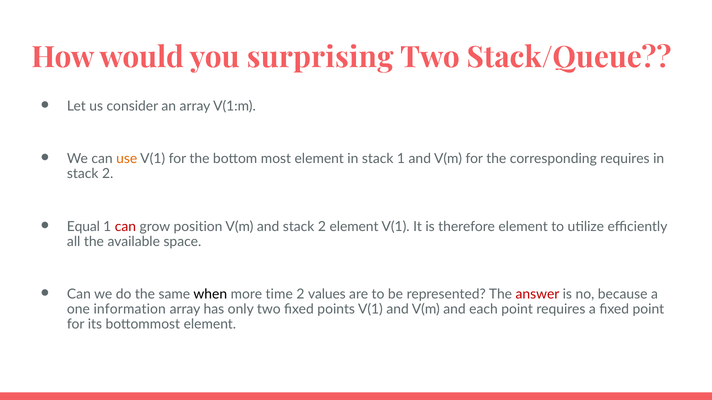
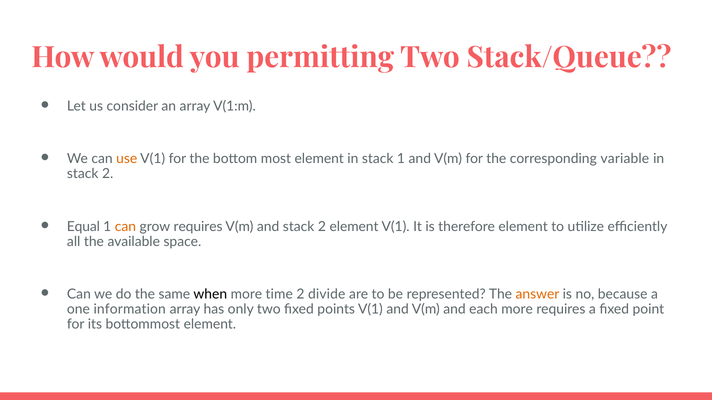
surprising: surprising -> permitting (320, 57)
corresponding requires: requires -> variable (625, 159)
can colour: red -> orange (125, 227)
grow position: position -> requires (198, 227)
values: values -> divide (327, 295)
answer colour: red -> orange (538, 295)
each point: point -> more (517, 310)
